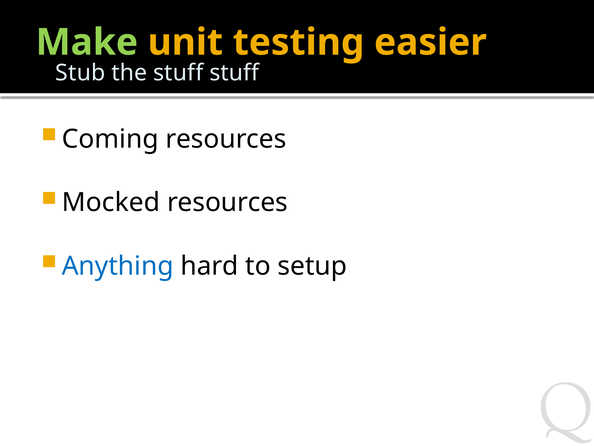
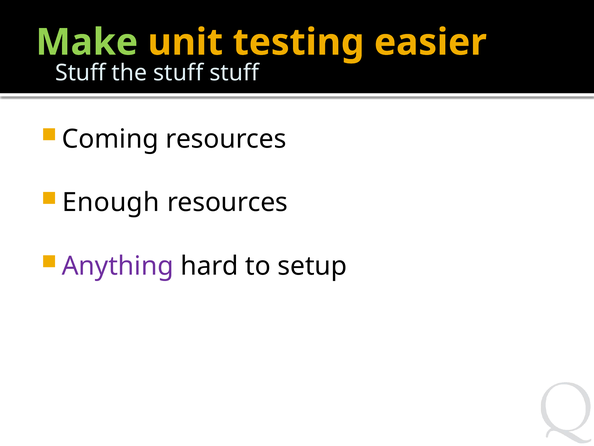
Stub: Stub -> Stuff (81, 73)
Mocked: Mocked -> Enough (111, 202)
Anything colour: blue -> purple (118, 266)
